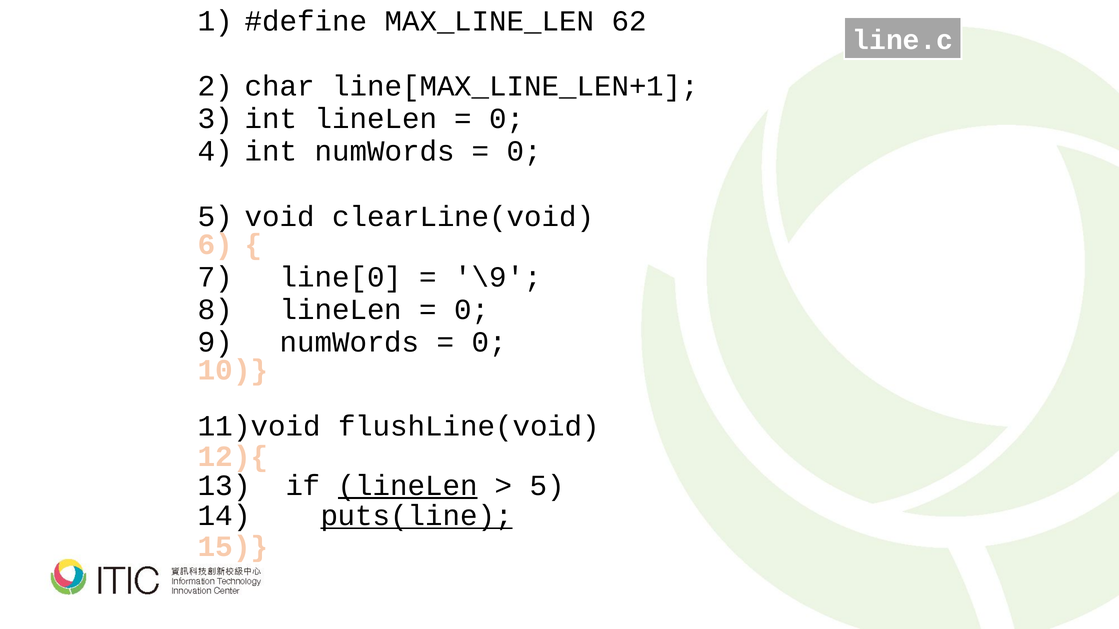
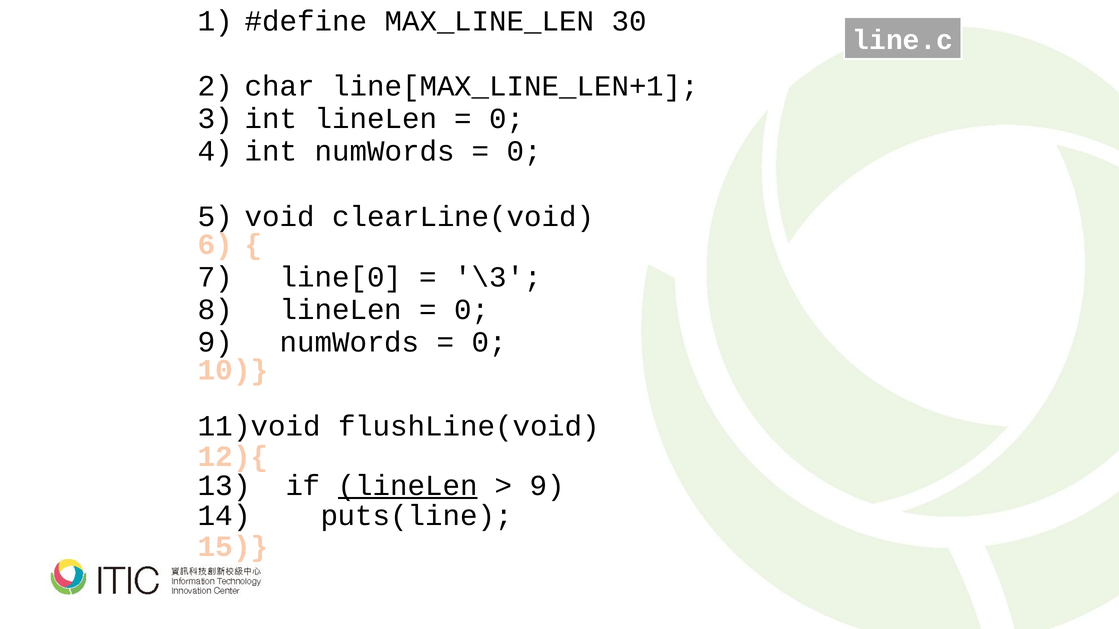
62: 62 -> 30 (629, 21)
\9: \9 -> \3 (498, 277)
5: 5 -> 9 (547, 486)
puts(line underline: present -> none (417, 516)
